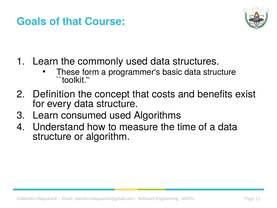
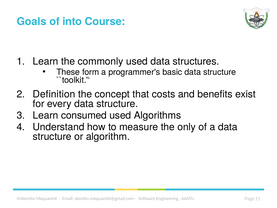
of that: that -> into (72, 22)
time: time -> only (187, 127)
